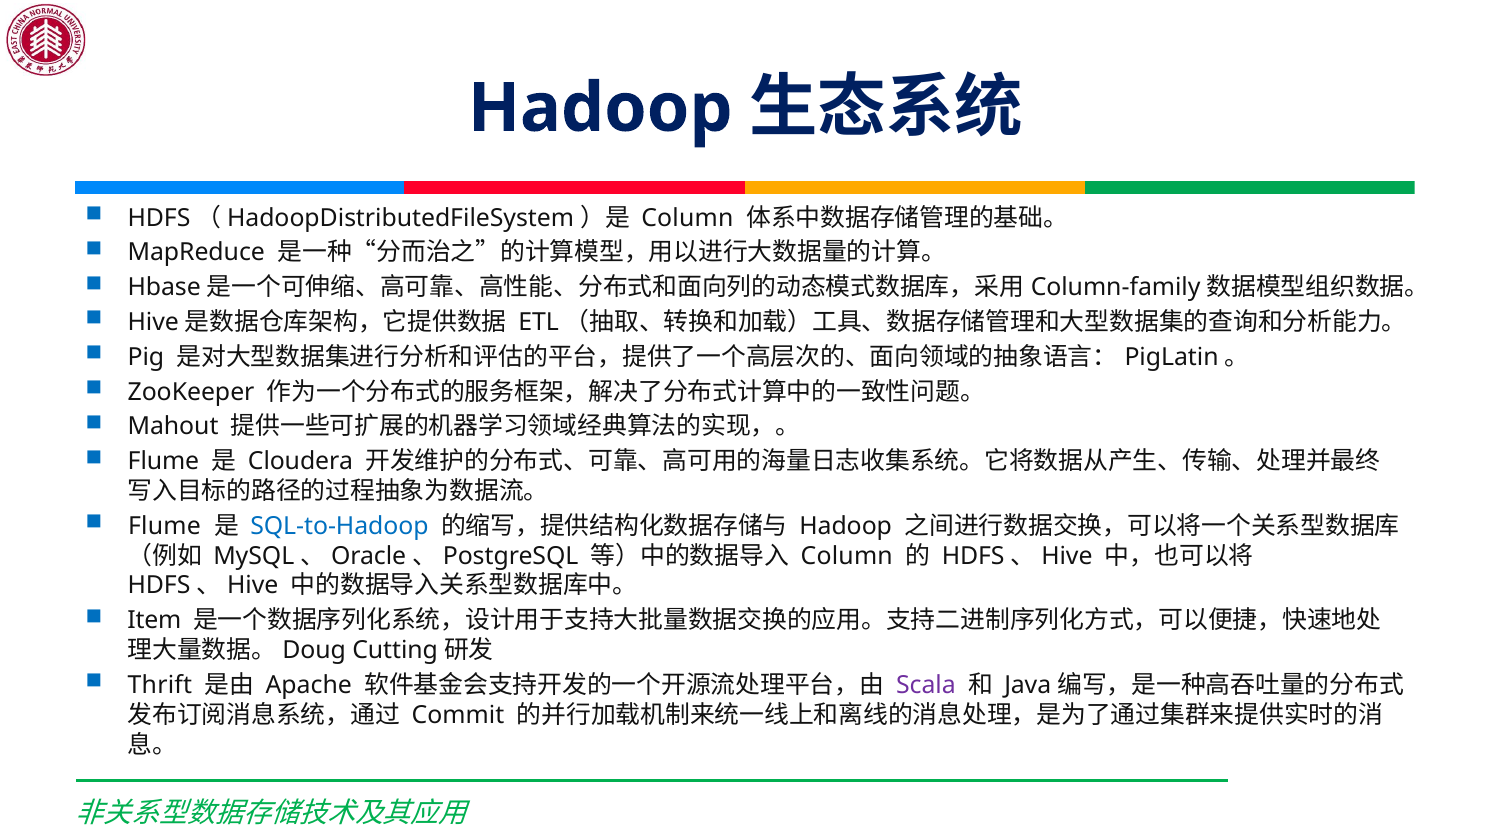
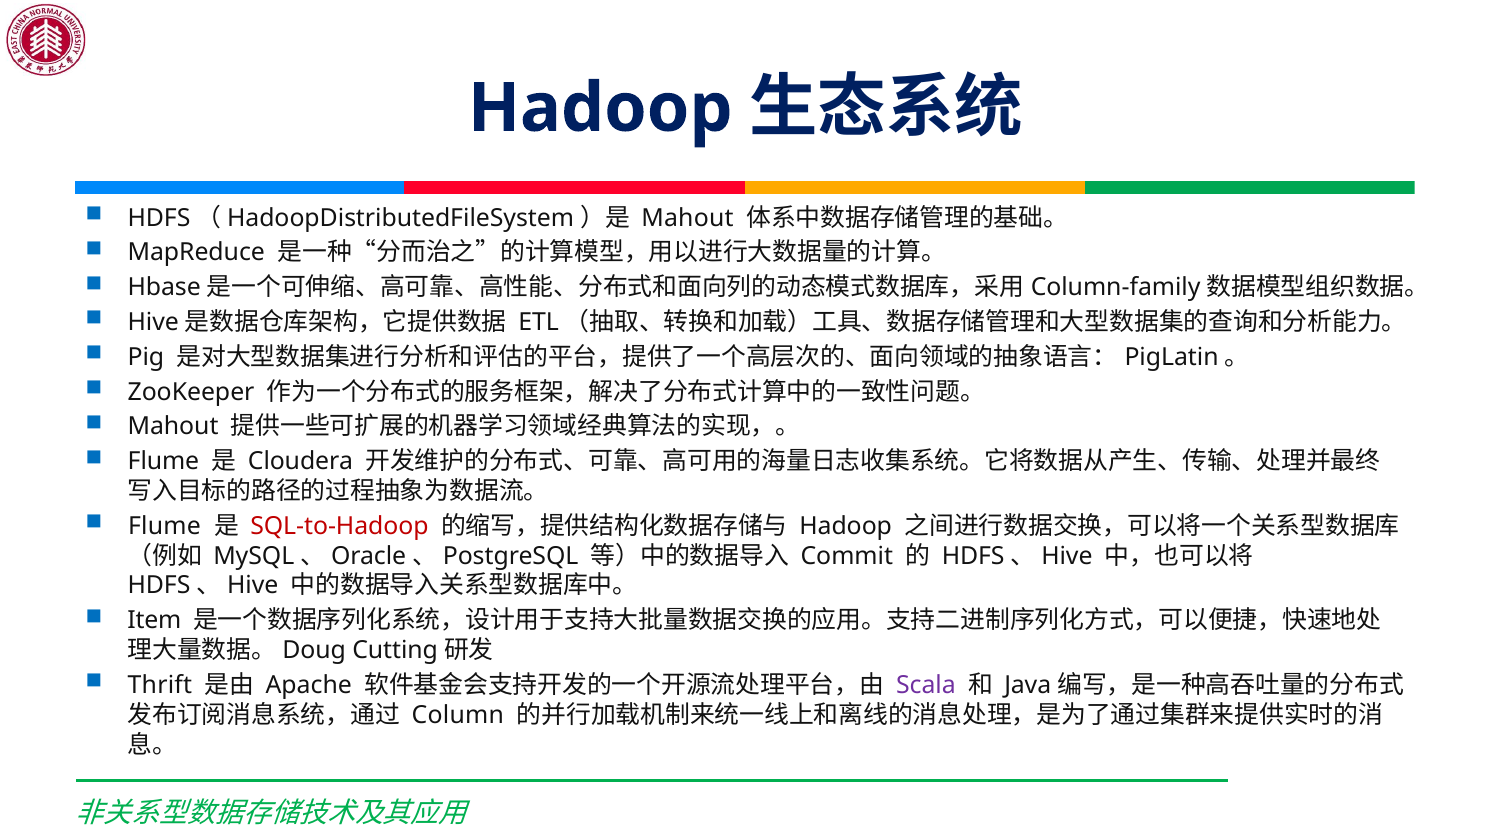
Column: Column -> Mahout (687, 218)
SQL-to-Hadoop colour: blue -> red (339, 526)
Column: Column -> Commit (847, 556)
Commit: Commit -> Column (458, 715)
